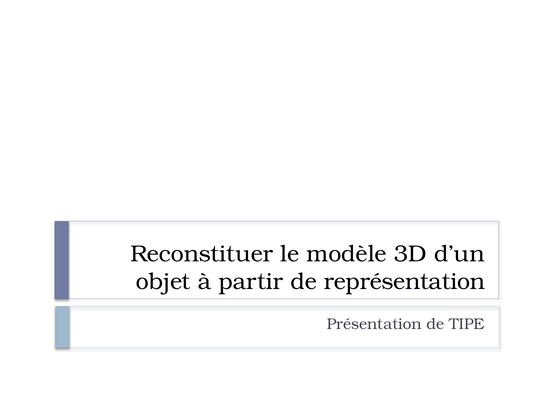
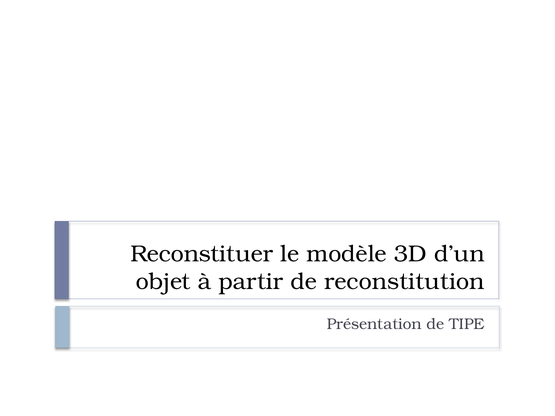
représentation: représentation -> reconstitution (404, 282)
